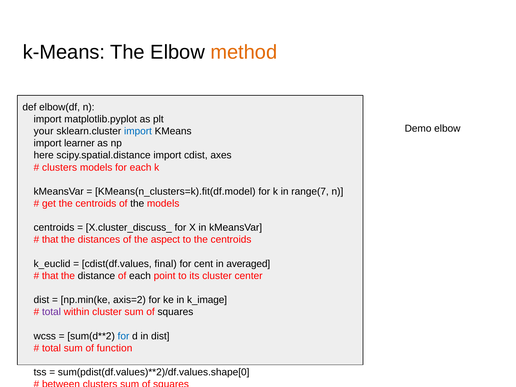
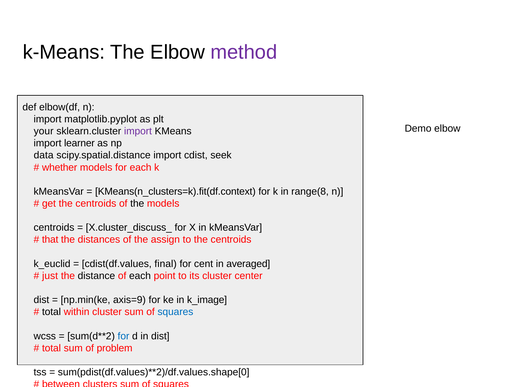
method colour: orange -> purple (244, 52)
import colour: blue -> purple (138, 131)
here: here -> data (44, 155)
axes: axes -> seek (221, 155)
clusters: clusters -> whether (60, 167)
KMeans(n_clusters=k).fit(df.model: KMeans(n_clusters=k).fit(df.model -> KMeans(n_clusters=k).fit(df.context (175, 191)
range(7: range(7 -> range(8 (310, 191)
aspect: aspect -> assign (165, 240)
that: that -> just (50, 276)
axis=2: axis=2 -> axis=9 (129, 300)
total colour: purple -> black (51, 312)
squares colour: black -> blue (175, 312)
function: function -> problem (115, 348)
